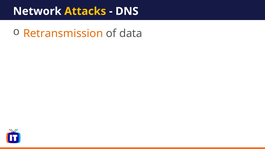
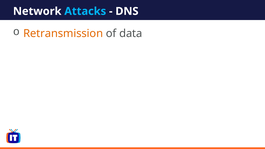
Attacks colour: yellow -> light blue (85, 11)
